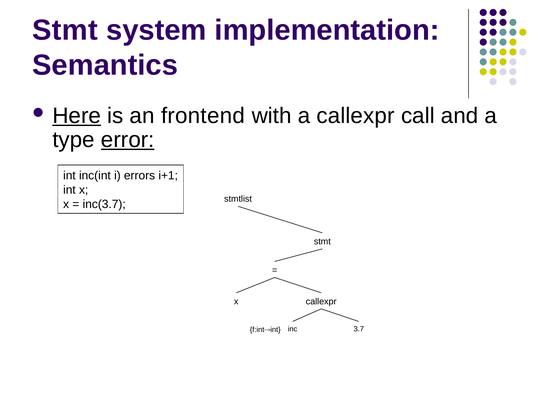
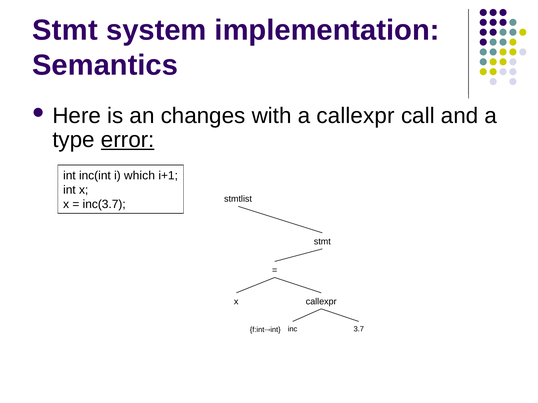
Here underline: present -> none (77, 116)
frontend: frontend -> changes (203, 116)
errors: errors -> which (139, 176)
